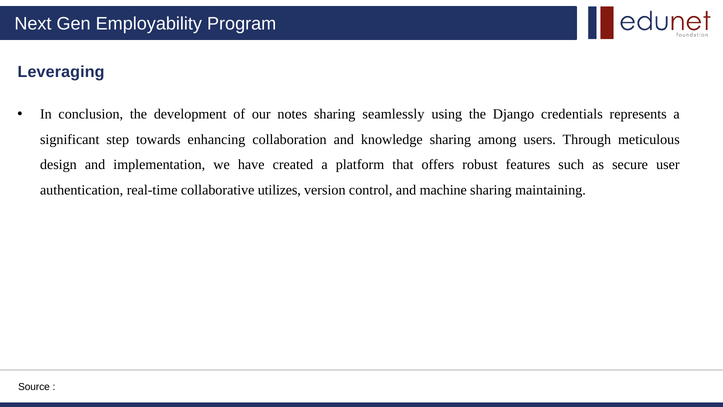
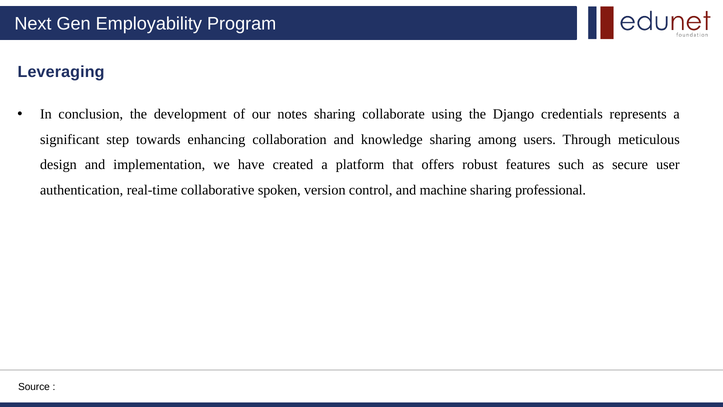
seamlessly: seamlessly -> collaborate (394, 114)
utilizes: utilizes -> spoken (279, 190)
maintaining: maintaining -> professional (551, 190)
